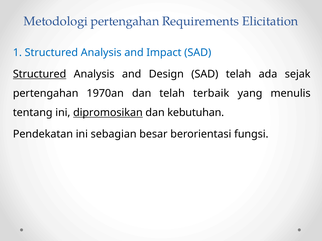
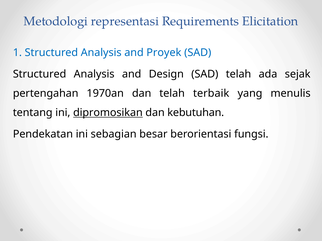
Metodologi pertengahan: pertengahan -> representasi (125, 21)
Impact: Impact -> Proyek (164, 53)
Structured underline: present -> none (40, 74)
